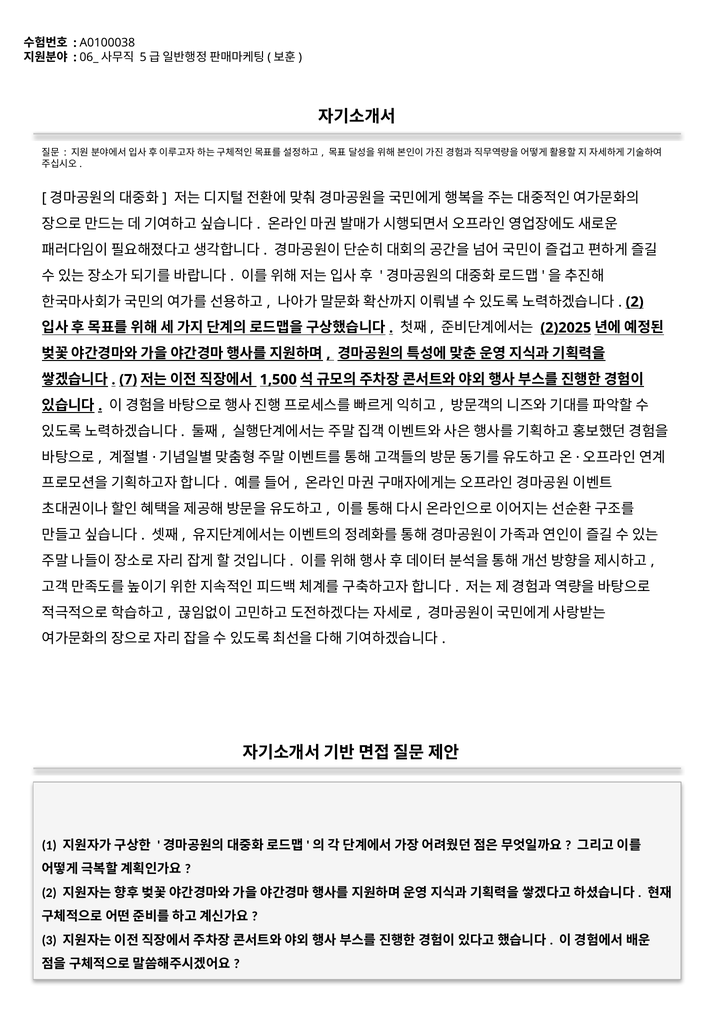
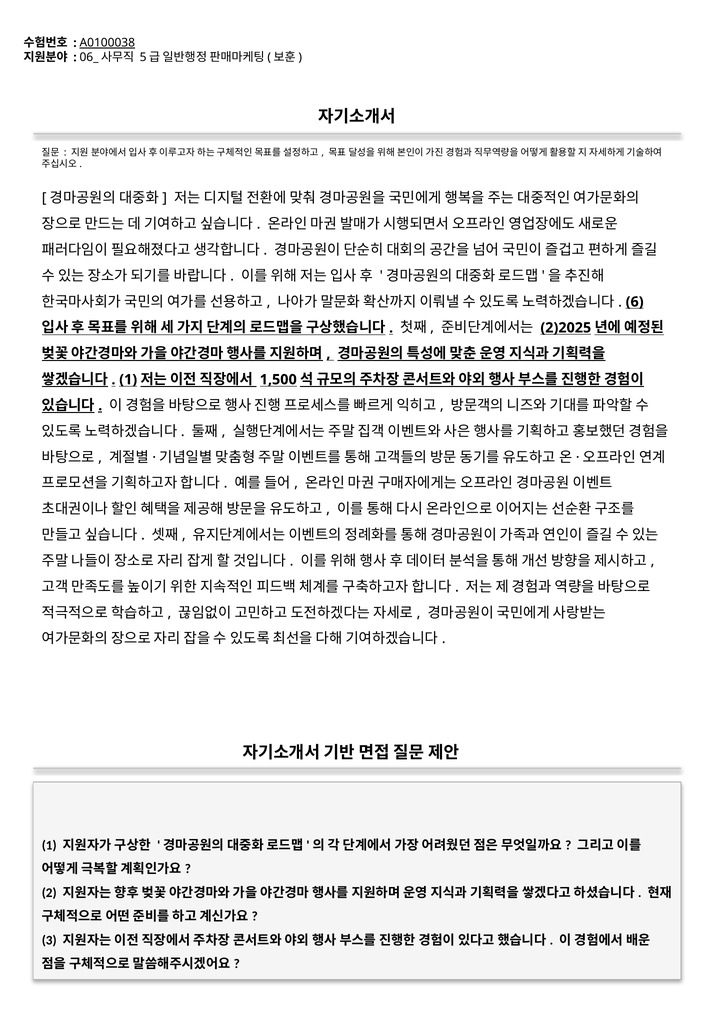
A0100038 underline: none -> present (107, 43)
2: 2 -> 6 (635, 302)
7: 7 -> 1 (128, 380)
